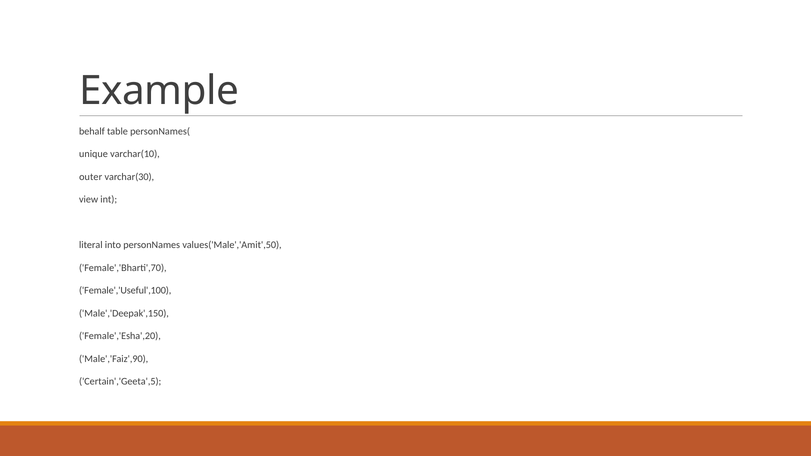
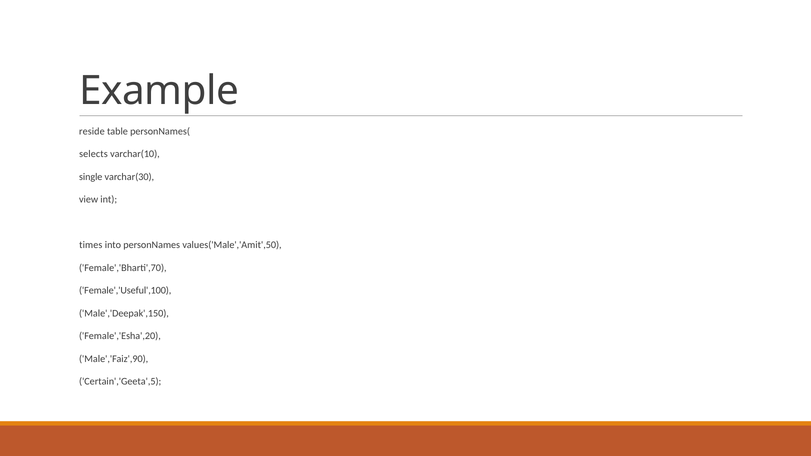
behalf: behalf -> reside (92, 131)
unique: unique -> selects (93, 154)
outer: outer -> single (91, 177)
literal: literal -> times (91, 245)
